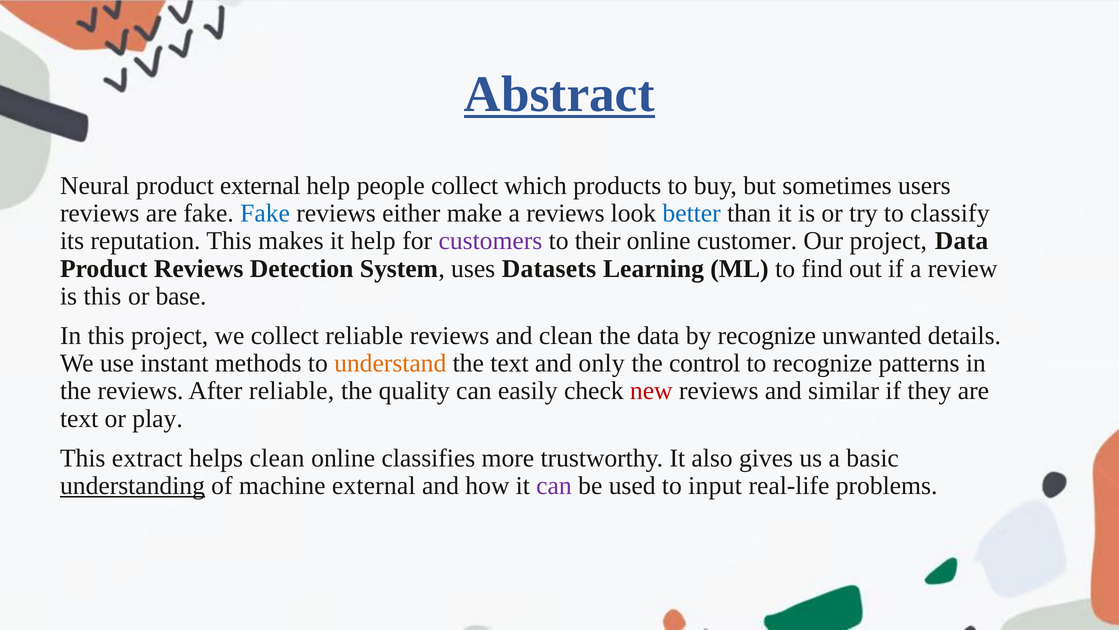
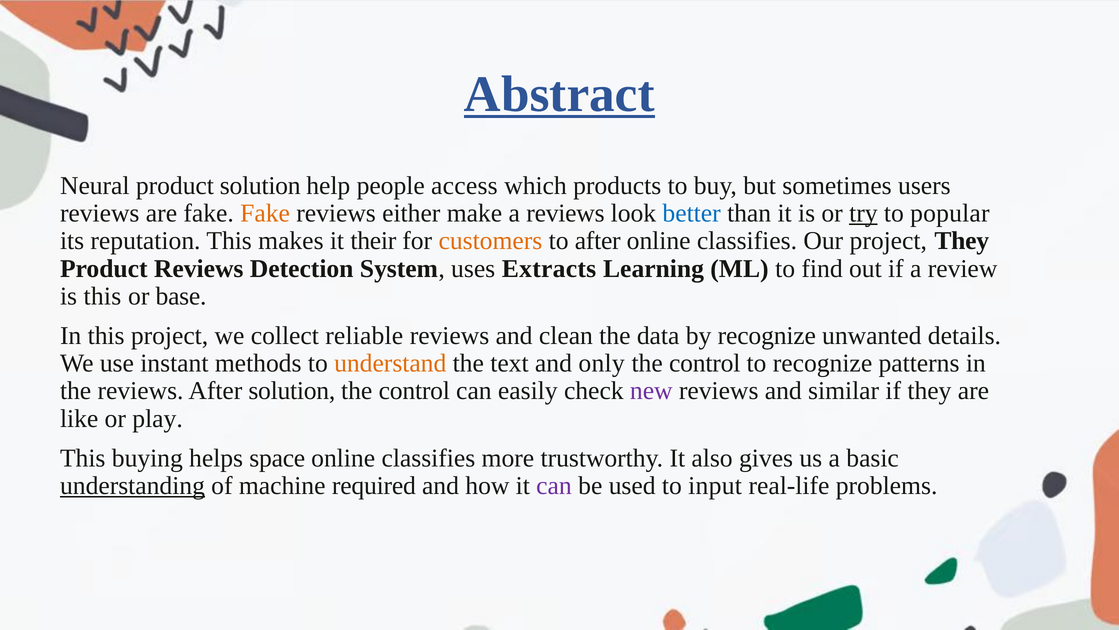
product external: external -> solution (260, 185)
people collect: collect -> access (464, 185)
Fake colour: blue -> orange (265, 213)
try underline: none -> present (863, 213)
classify: classify -> popular (950, 213)
it help: help -> their (373, 241)
customers colour: purple -> orange (490, 241)
to their: their -> after (598, 241)
customer: customer -> classifies (747, 241)
project Data: Data -> They (962, 241)
Datasets: Datasets -> Extracts (549, 268)
After reliable: reliable -> solution (292, 391)
quality: quality -> control (414, 391)
new colour: red -> purple (651, 391)
text: text -> like (79, 418)
extract: extract -> buying (147, 458)
helps clean: clean -> space (277, 458)
machine external: external -> required (374, 485)
